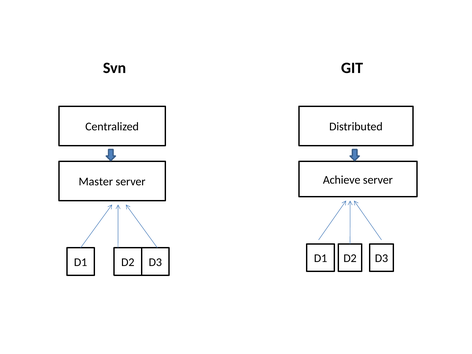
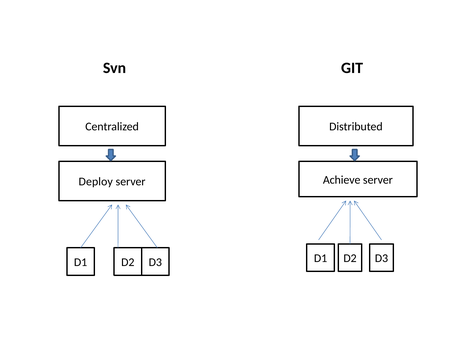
Master: Master -> Deploy (96, 182)
